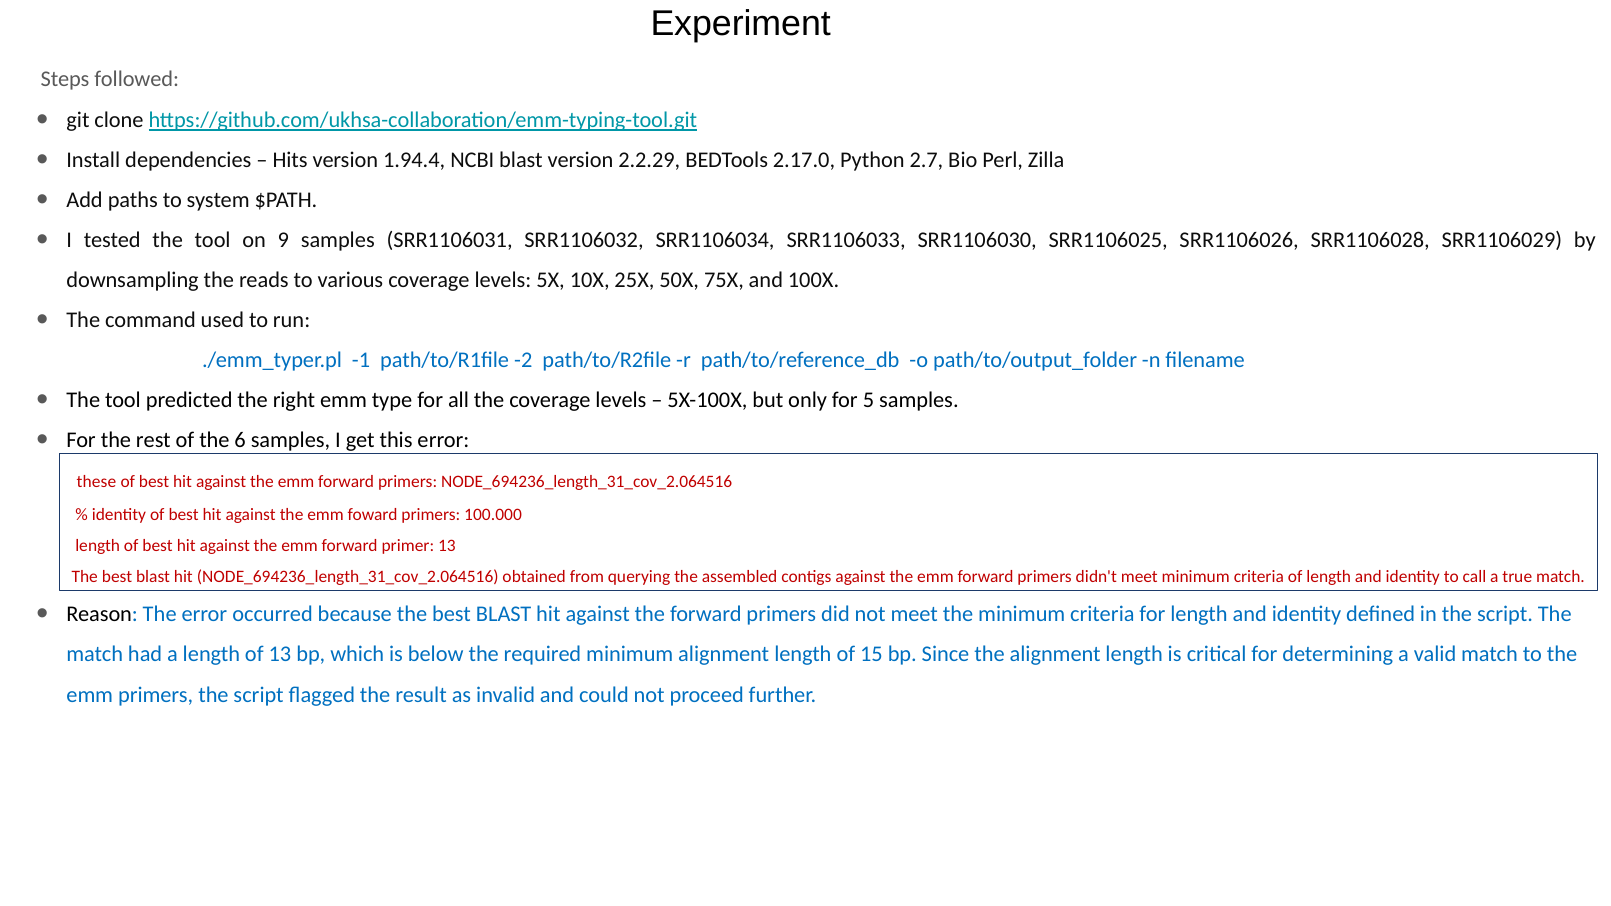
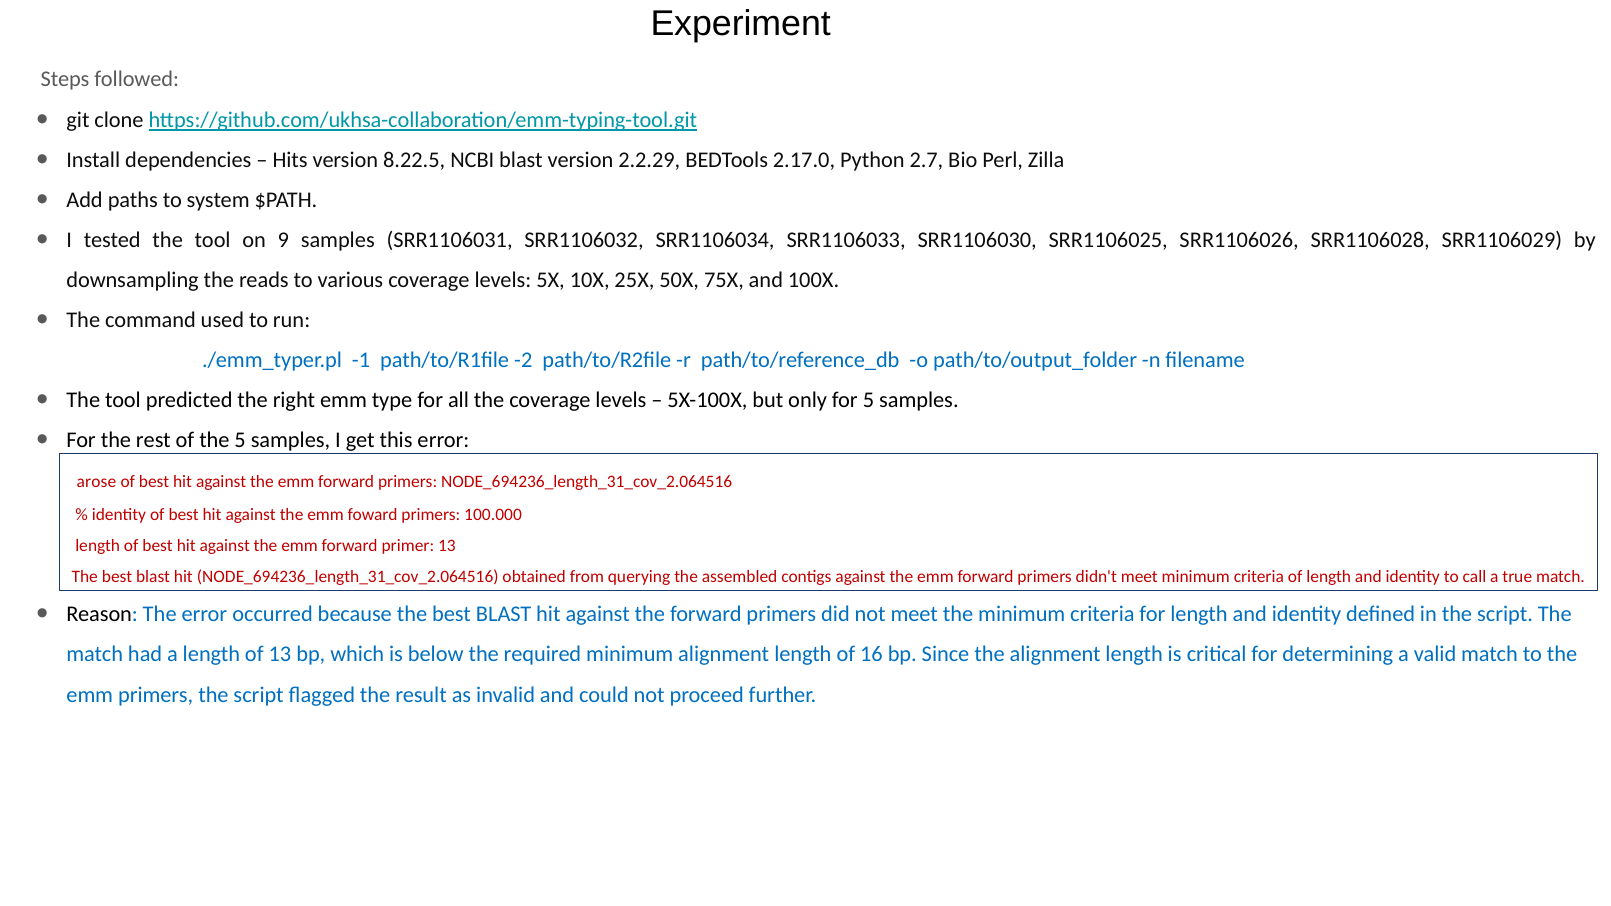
1.94.4: 1.94.4 -> 8.22.5 (414, 160)
the 6: 6 -> 5 (240, 441)
these: these -> arose (96, 482)
15: 15 -> 16 (871, 655)
